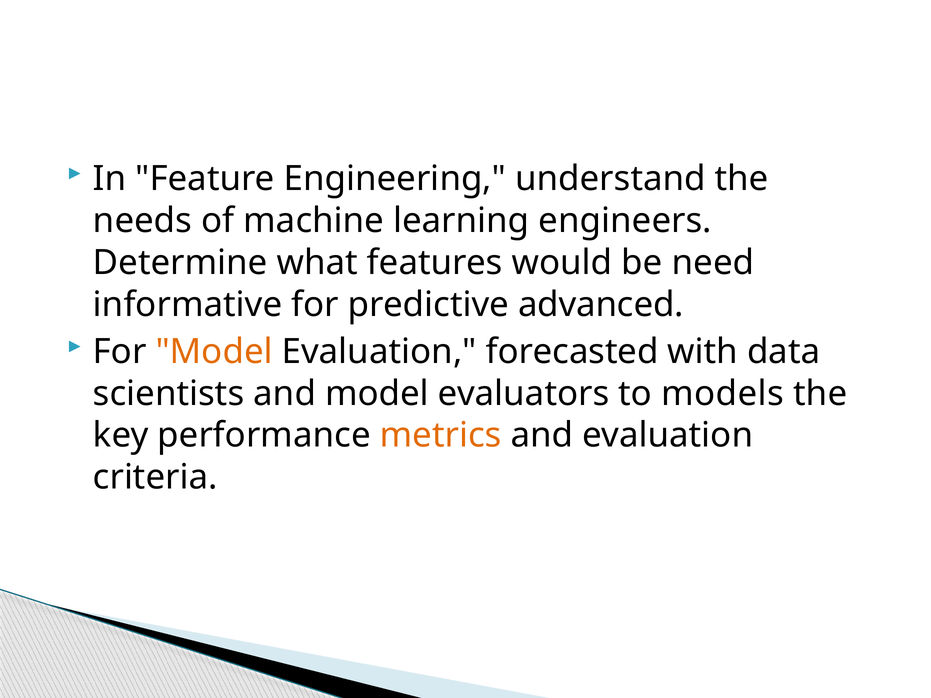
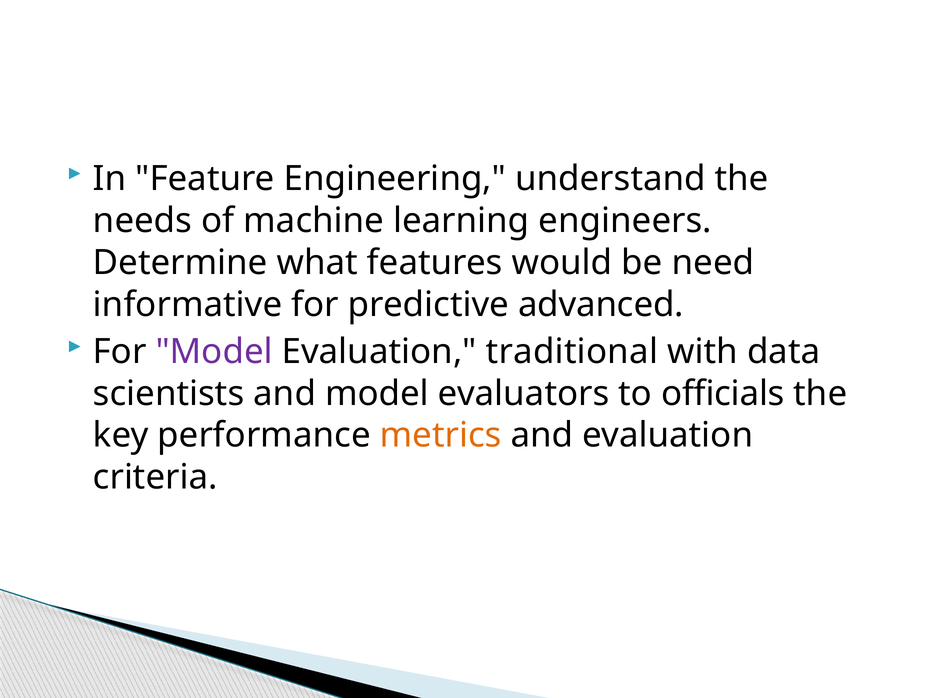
Model colour: orange -> purple (214, 352)
forecasted: forecasted -> traditional (572, 352)
models: models -> officials (723, 394)
